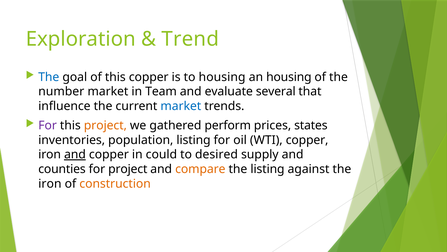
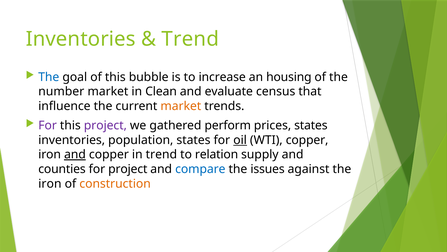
Exploration: Exploration -> Inventories (81, 39)
this copper: copper -> bubble (149, 77)
to housing: housing -> increase (222, 77)
Team: Team -> Clean (161, 91)
several: several -> census (276, 91)
market colour: blue -> orange (181, 106)
project colour: orange -> purple (105, 125)
population listing: listing -> states (193, 140)
oil underline: none -> present (240, 140)
in could: could -> trend (161, 154)
desired: desired -> relation (217, 154)
compare colour: orange -> blue (200, 169)
the listing: listing -> issues (268, 169)
